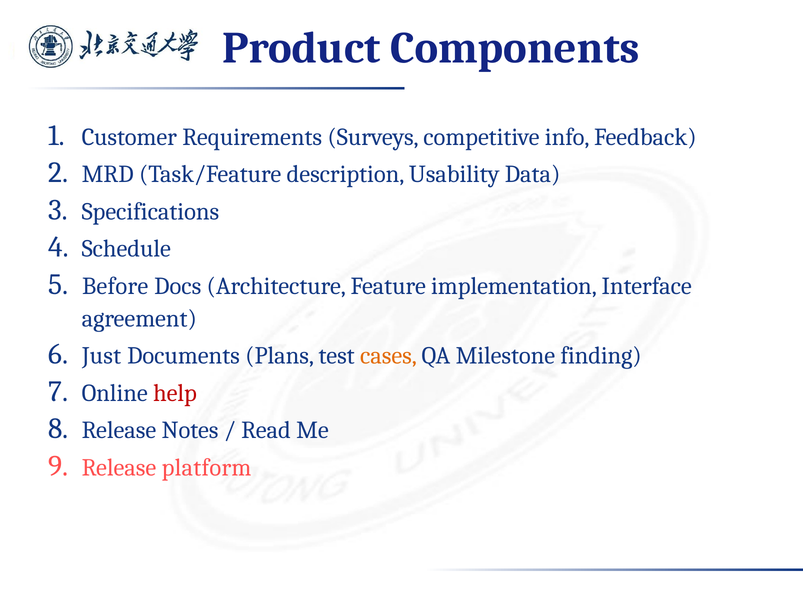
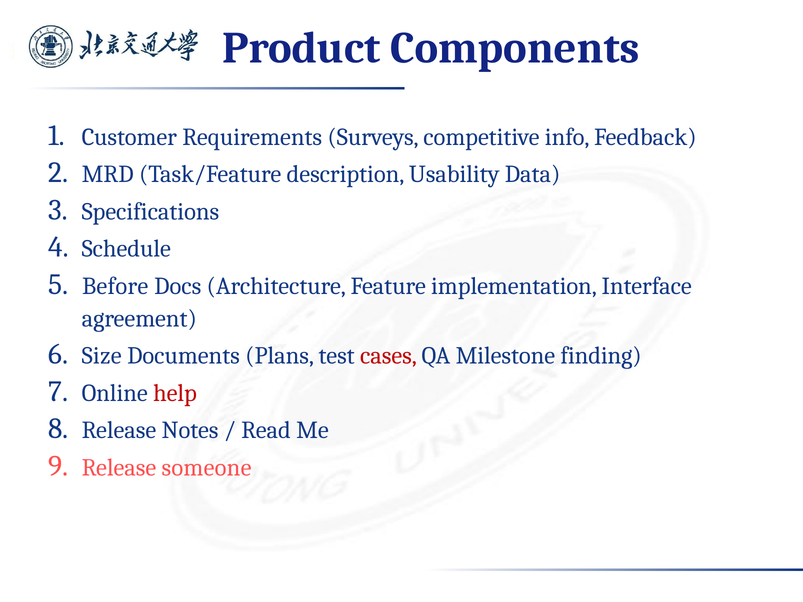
Just: Just -> Size (102, 356)
cases colour: orange -> red (388, 356)
platform: platform -> someone (207, 468)
